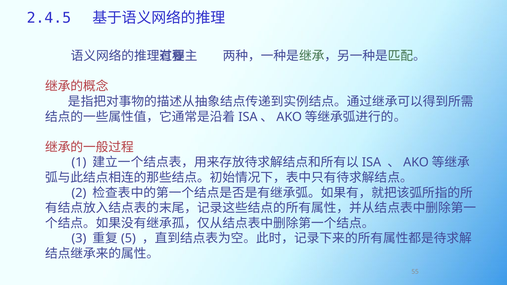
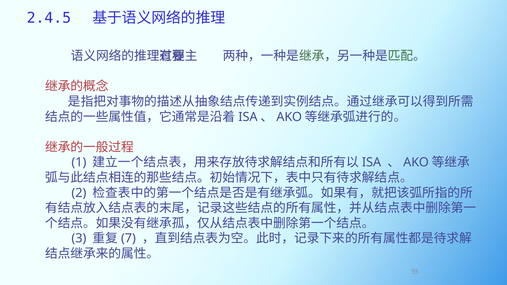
5: 5 -> 7 (128, 239)
